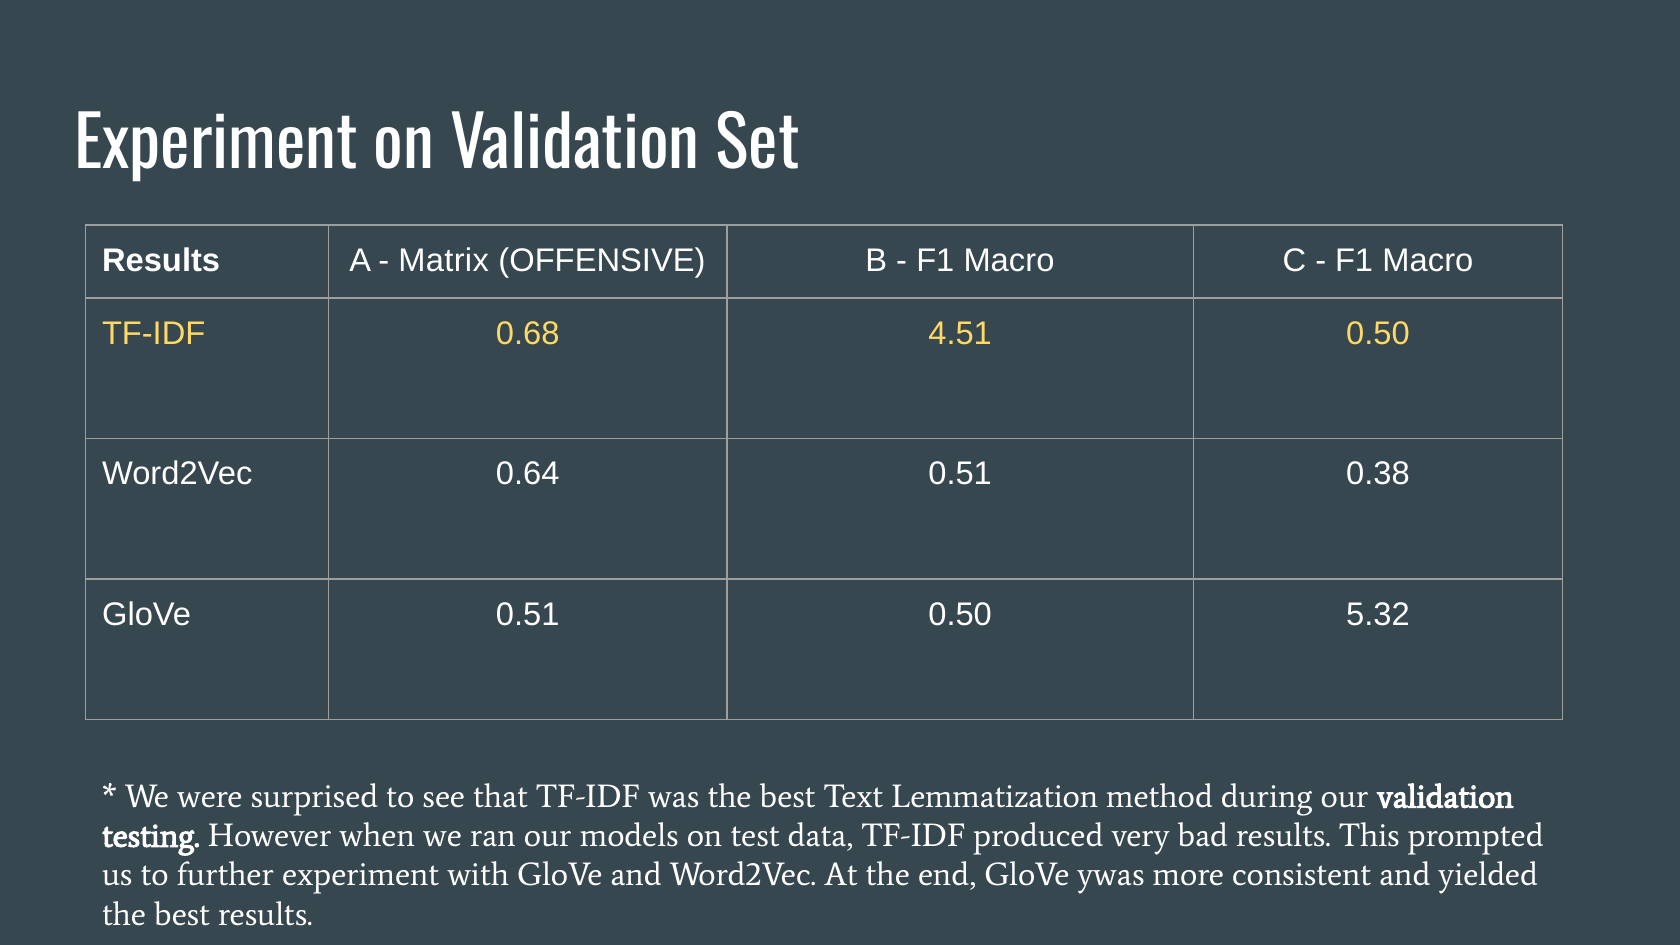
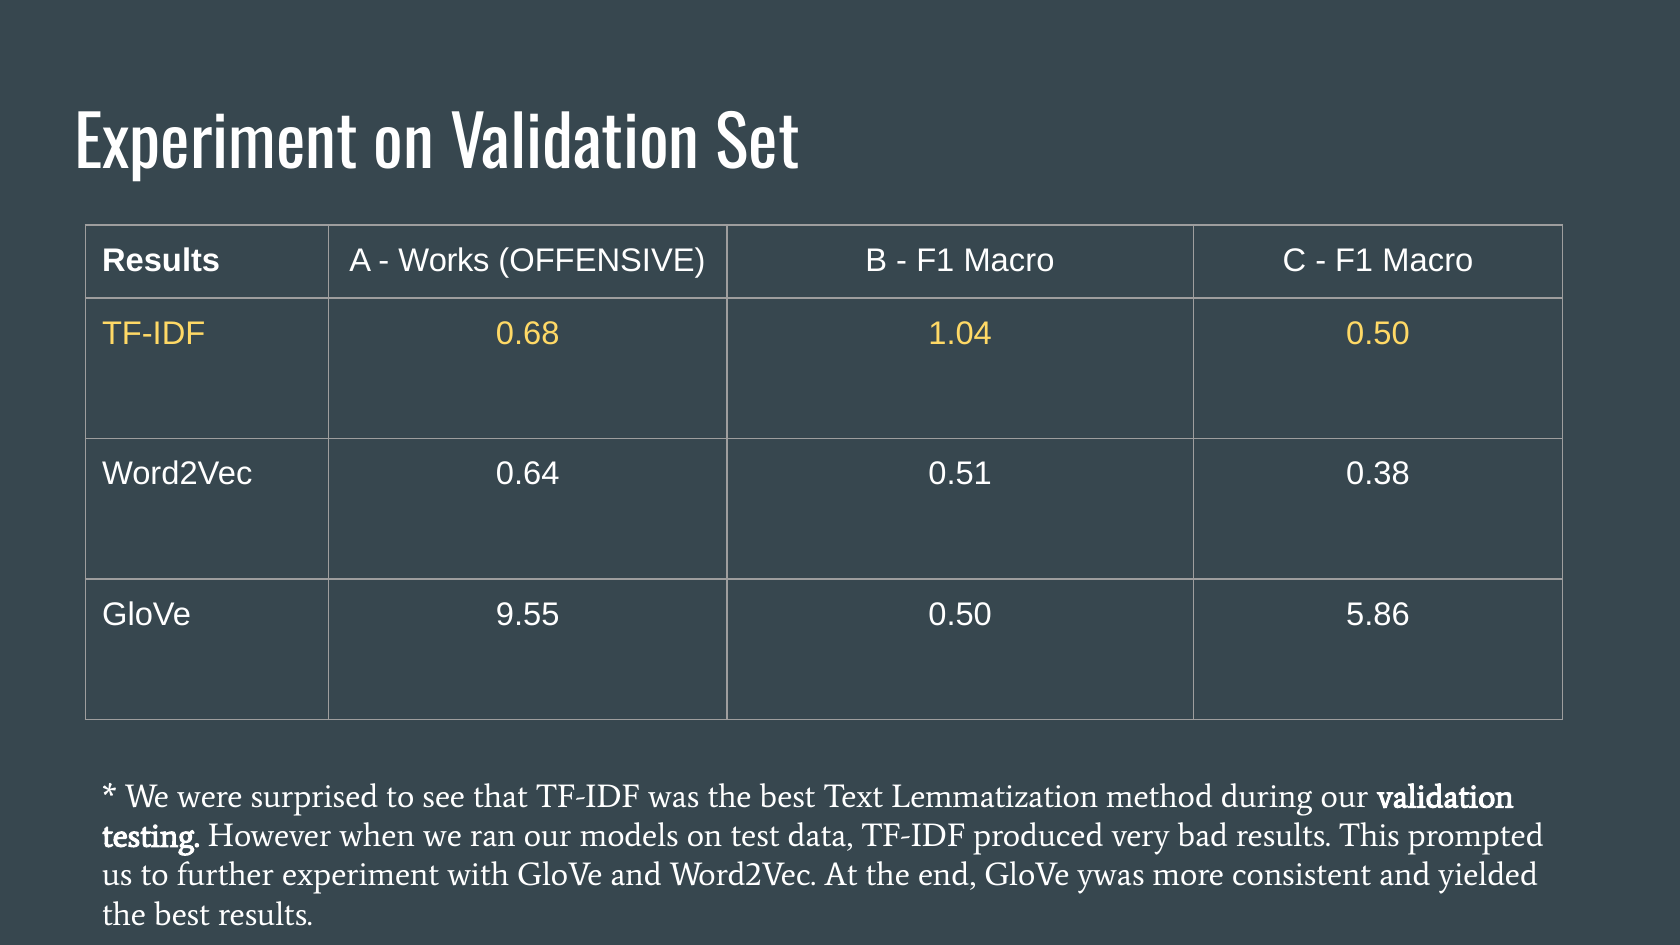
Matrix: Matrix -> Works (444, 261)
4.51: 4.51 -> 1.04 (960, 333)
GloVe 0.51: 0.51 -> 9.55 (528, 615)
5.32: 5.32 -> 5.86 (1378, 615)
